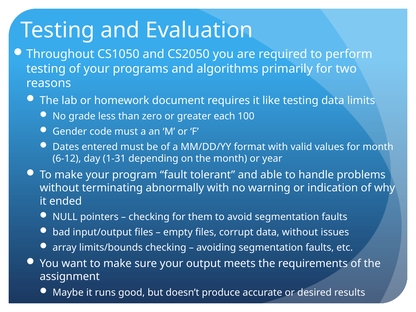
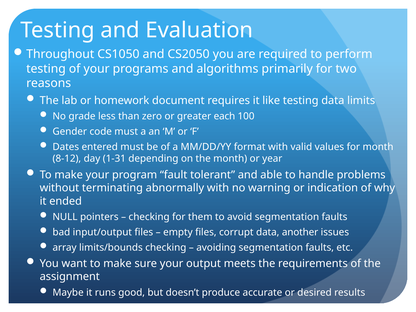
6-12: 6-12 -> 8-12 (67, 159)
data without: without -> another (300, 232)
